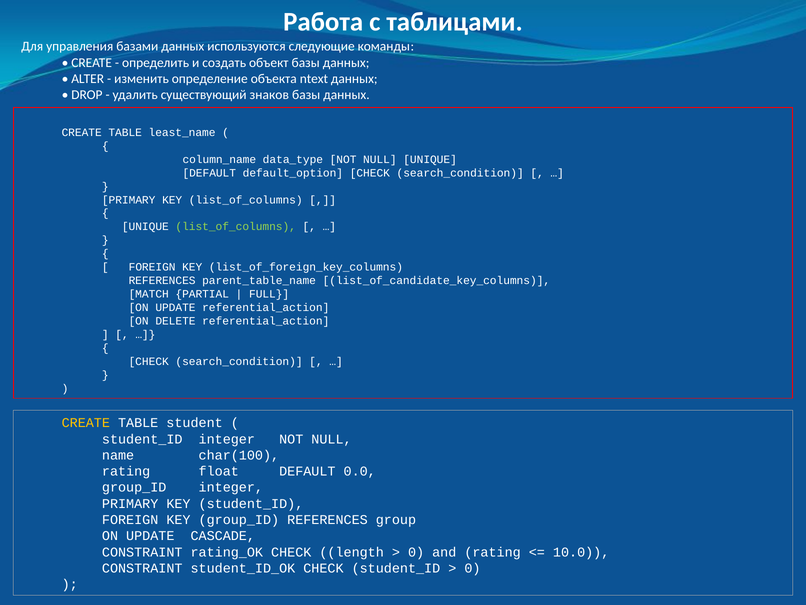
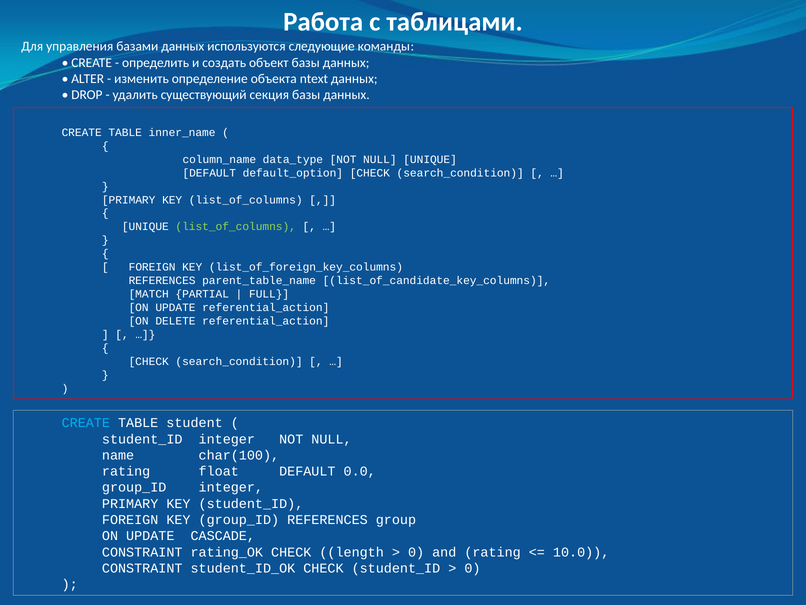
знаков: знаков -> секция (269, 95)
least_name: least_name -> inner_name (182, 132)
CREATE colour: yellow -> light blue (86, 423)
